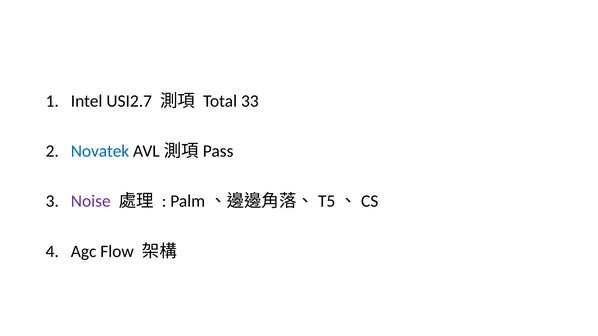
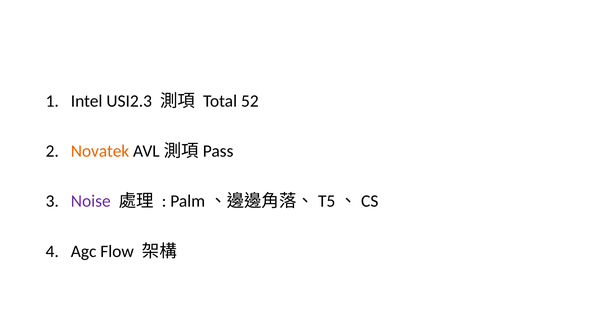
USI2.7: USI2.7 -> USI2.3 (129, 101)
33: 33 -> 52 (250, 101)
Novatek colour: blue -> orange (100, 151)
